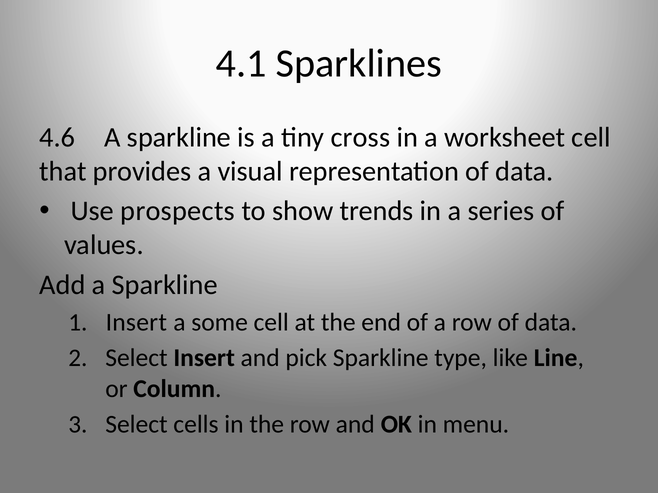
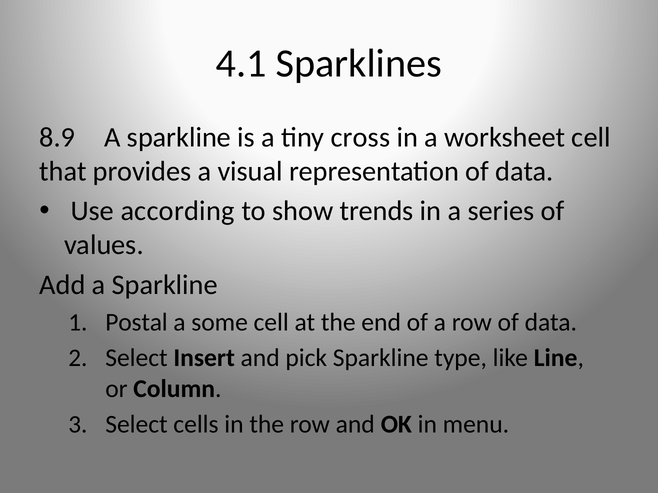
4.6: 4.6 -> 8.9 (57, 137)
prospects: prospects -> according (178, 211)
Insert: Insert -> Postal (137, 322)
